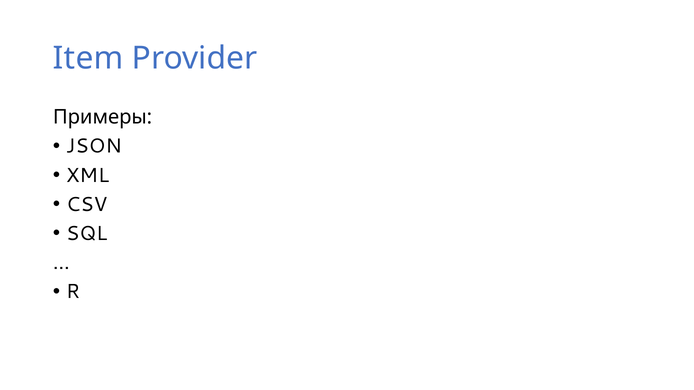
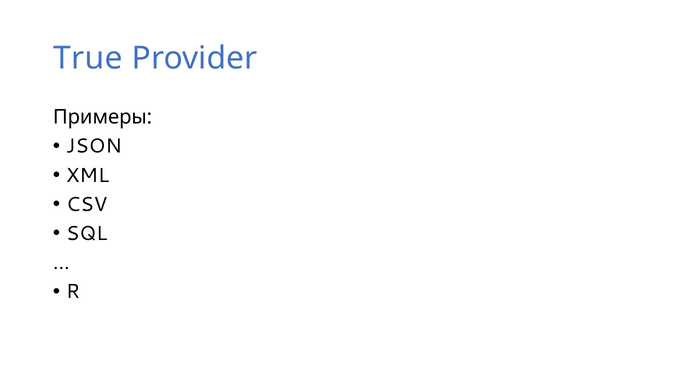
Item: Item -> True (88, 58)
